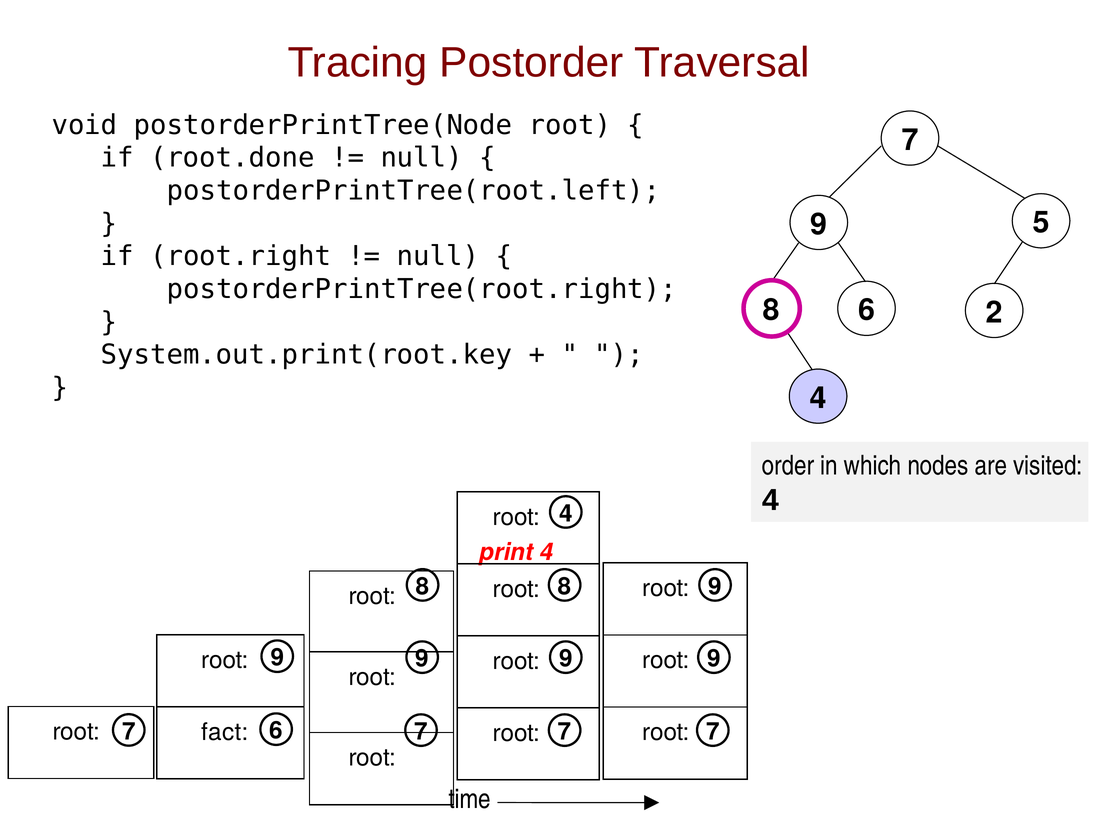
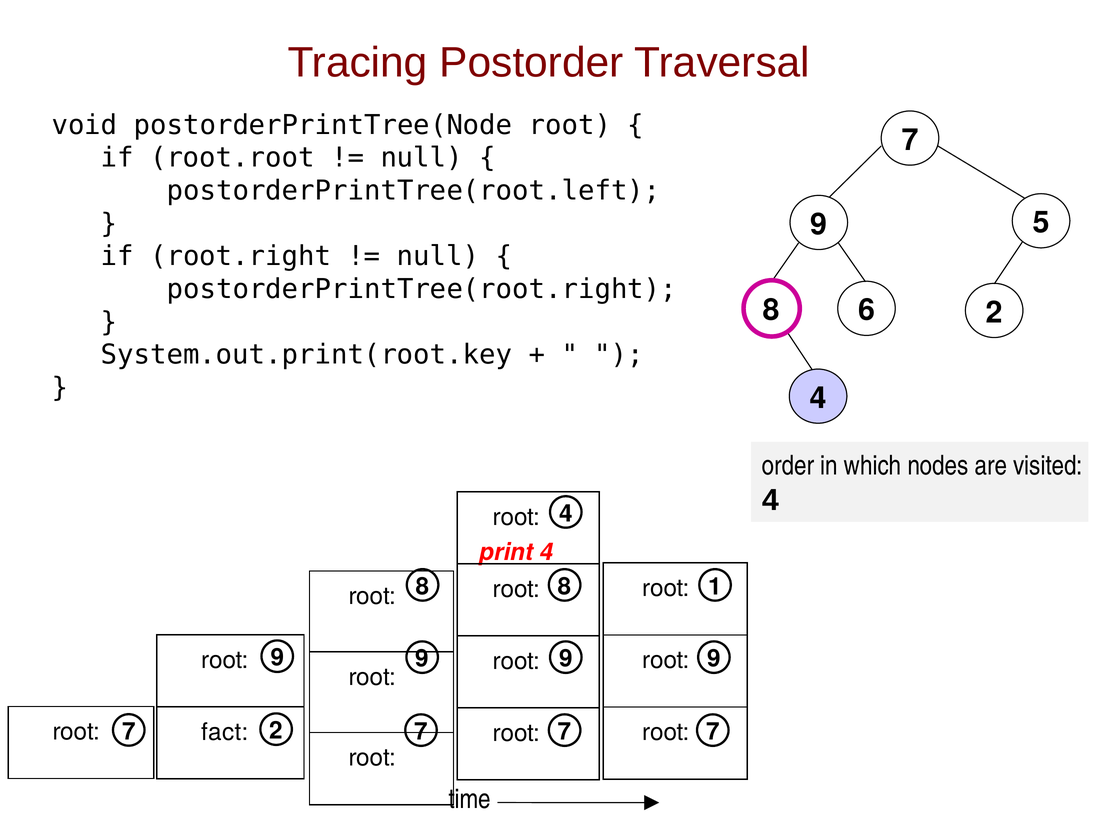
root.done: root.done -> root.root (232, 158)
8 9: 9 -> 1 (715, 586)
7 6: 6 -> 2 (276, 730)
